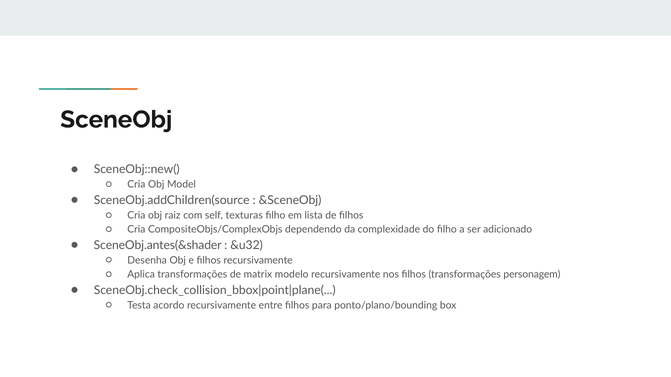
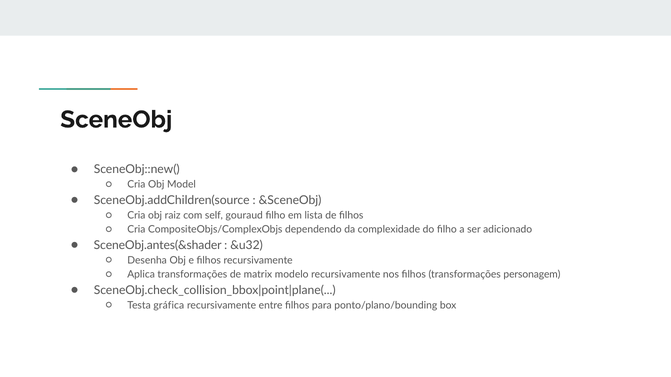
texturas: texturas -> gouraud (244, 216)
acordo: acordo -> gráfica (169, 306)
